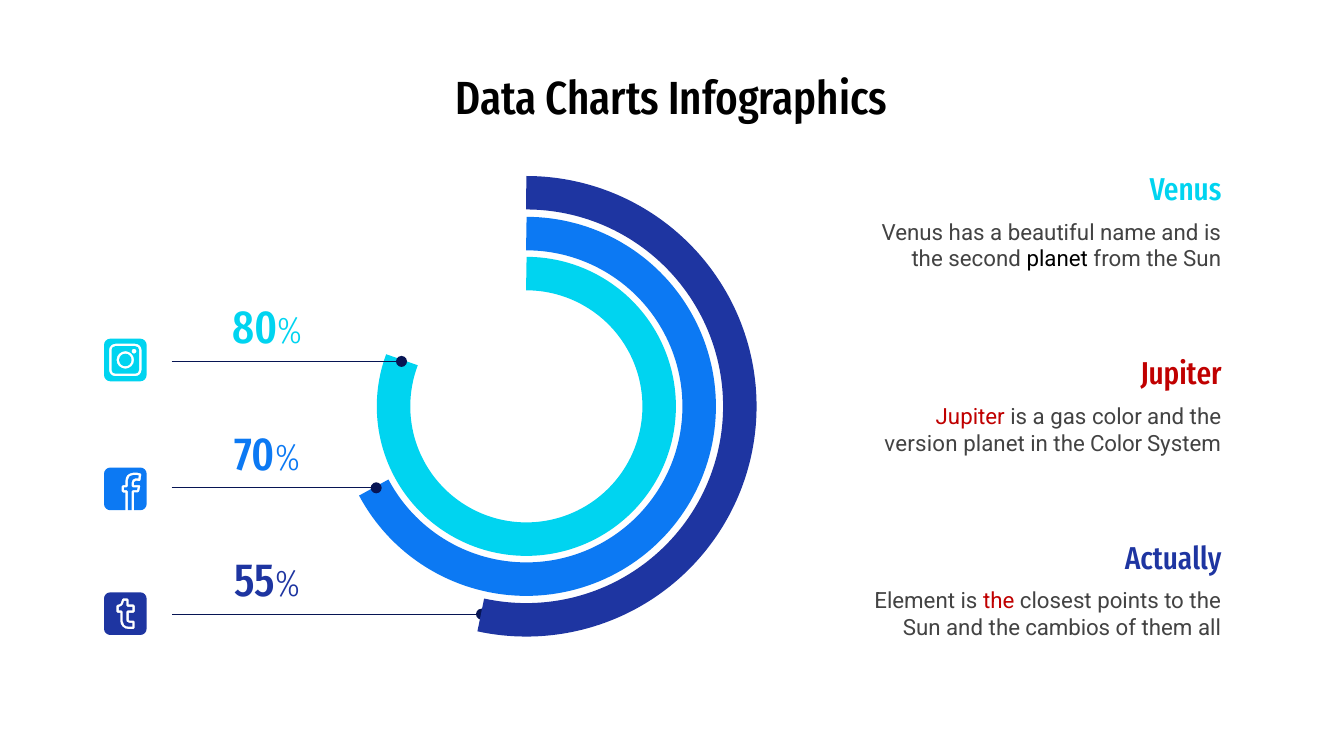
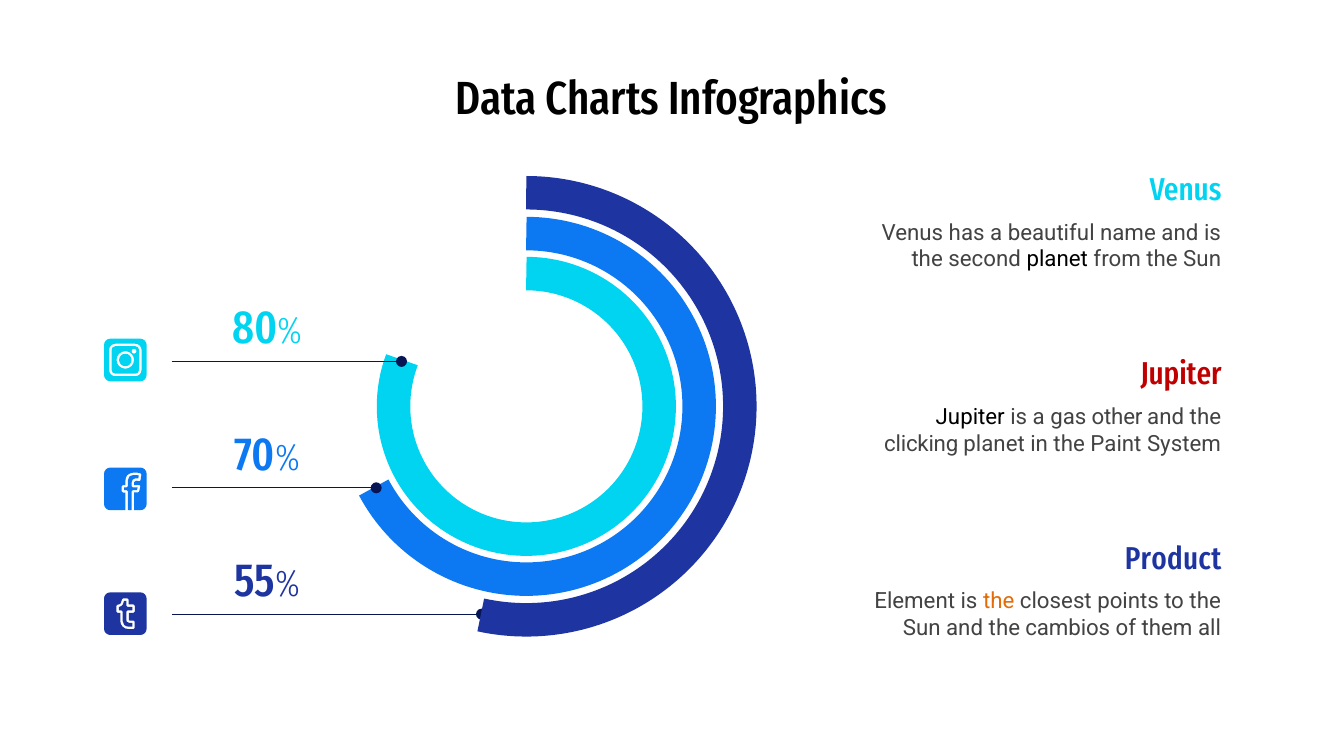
Jupiter colour: red -> black (970, 417)
gas color: color -> other (1117, 417)
version: version -> clicking (921, 444)
the Color: Color -> Paint (1116, 444)
Actually: Actually -> Product (1173, 559)
the colour: red -> orange (999, 602)
